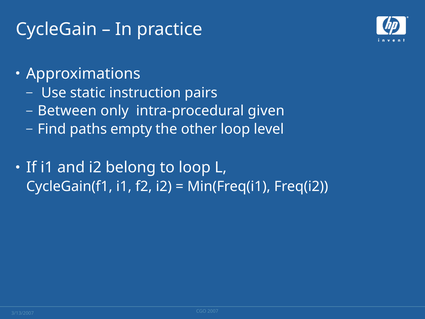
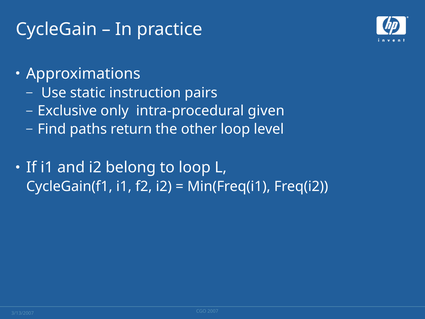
Between: Between -> Exclusive (67, 111)
empty: empty -> return (131, 129)
